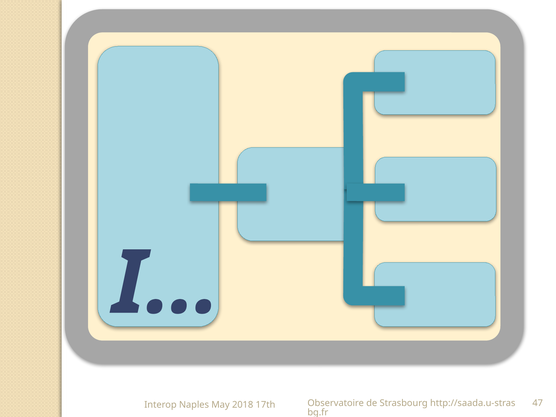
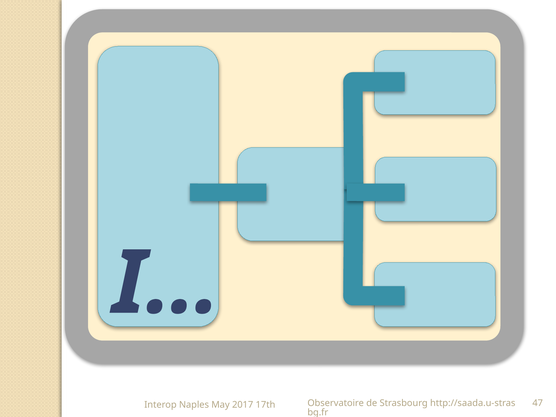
2018: 2018 -> 2017 (243, 405)
